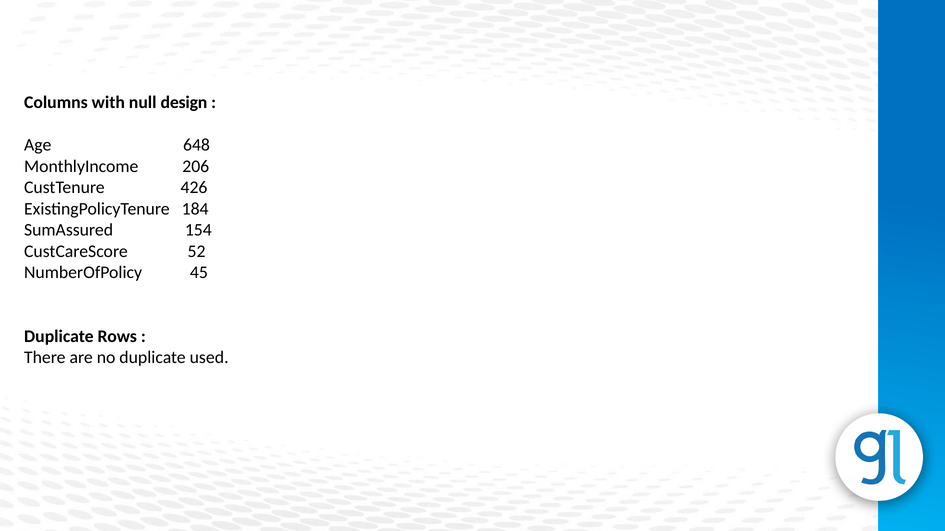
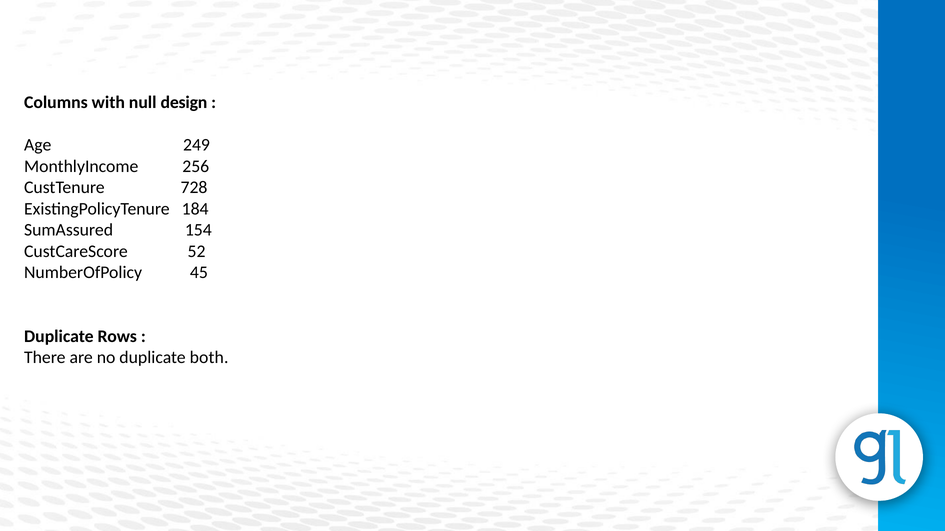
648: 648 -> 249 (196, 145)
206: 206 -> 256 (196, 167)
426: 426 -> 728 (194, 188)
used: used -> both (209, 358)
